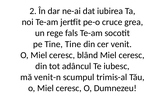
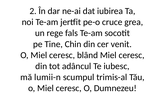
Tine Tine: Tine -> Chin (73, 44)
venit-n: venit-n -> lumii-n (48, 77)
